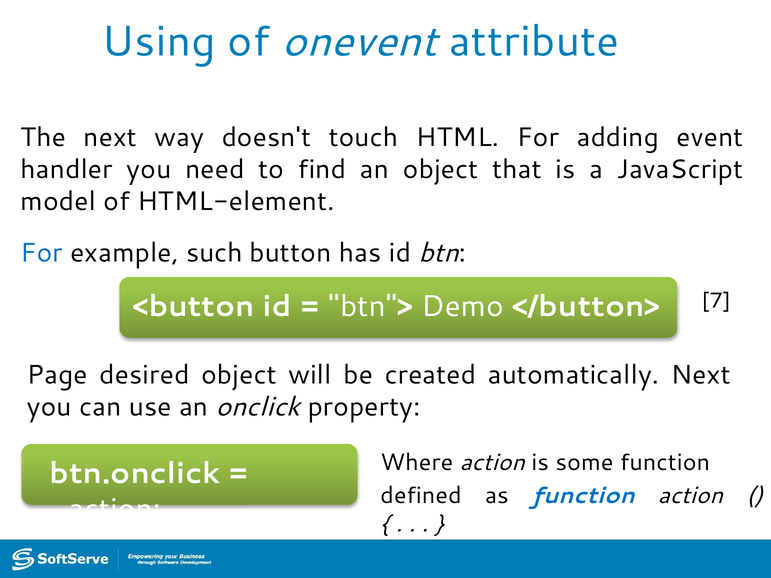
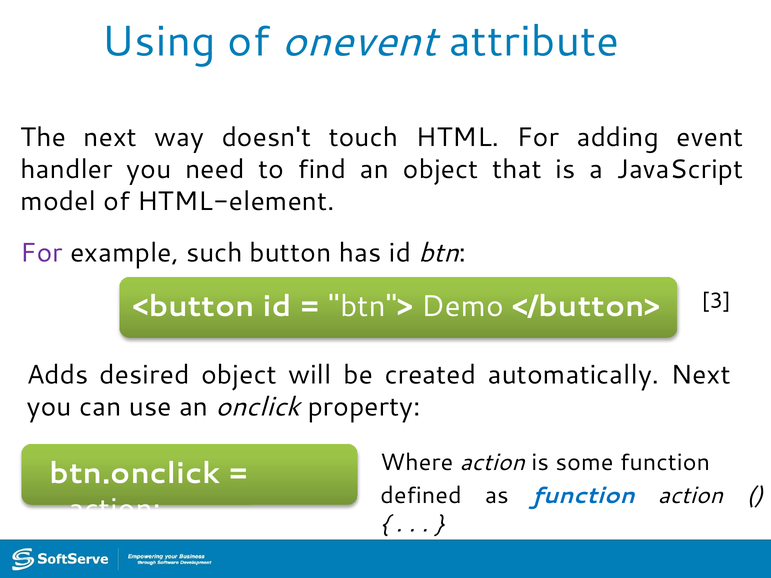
For colour: blue -> purple (42, 253)
7: 7 -> 3 (716, 301)
Page: Page -> Adds (57, 375)
